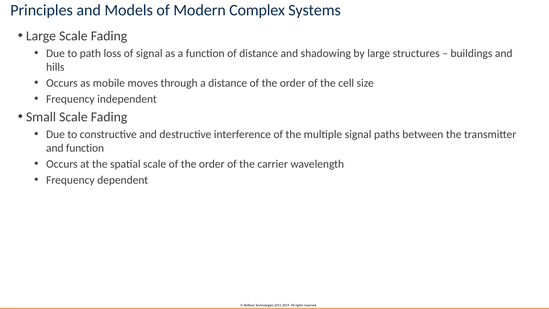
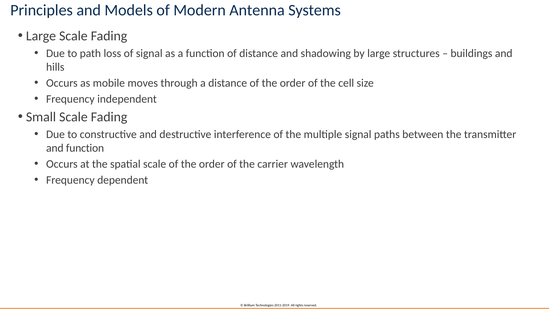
Complex: Complex -> Antenna (257, 10)
